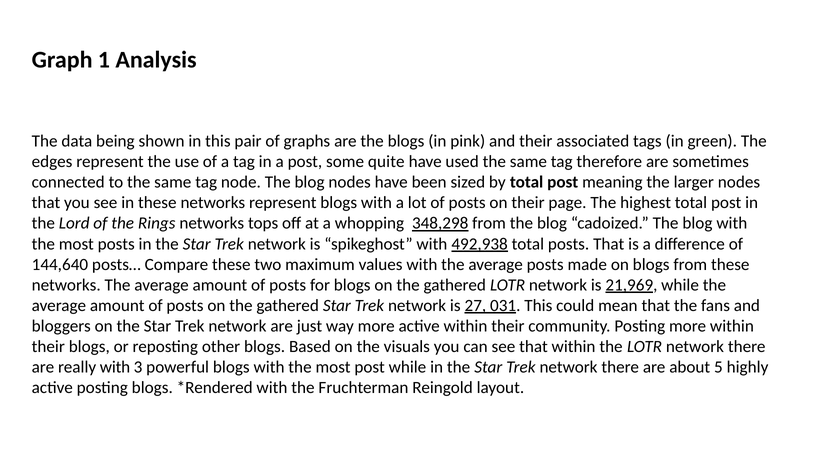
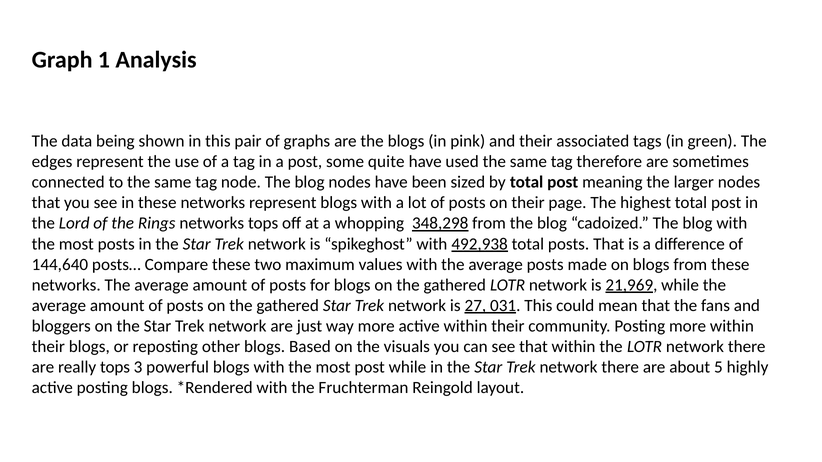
really with: with -> tops (115, 367)
